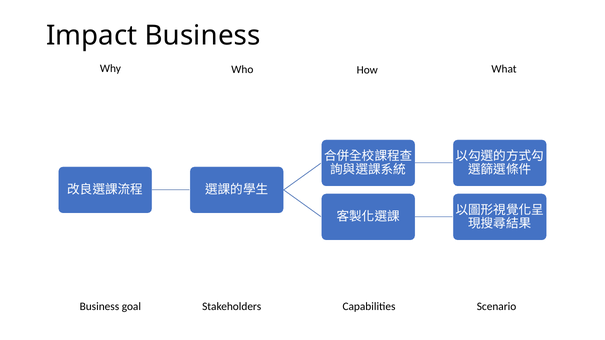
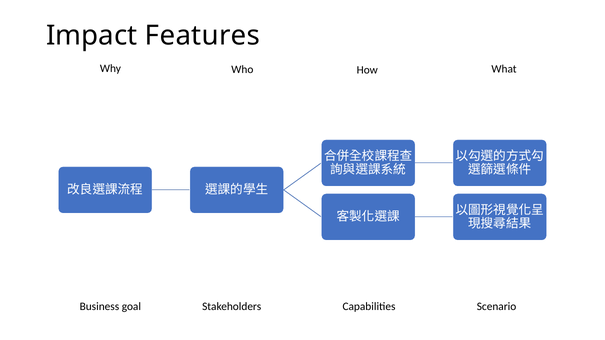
Impact Business: Business -> Features (202, 36)
